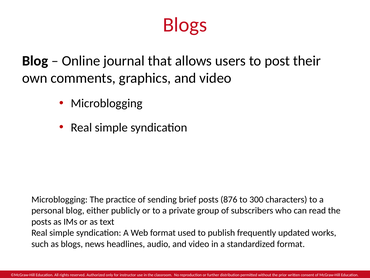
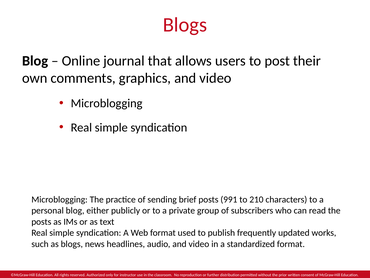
876: 876 -> 991 (229, 199)
300: 300 -> 210 (256, 199)
